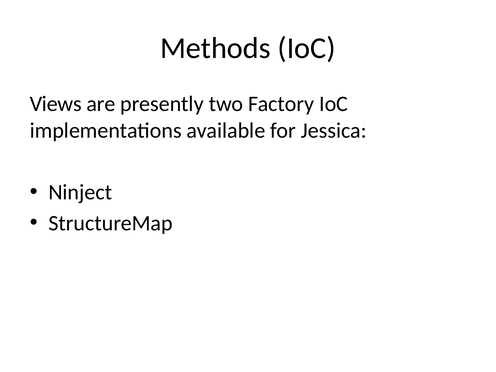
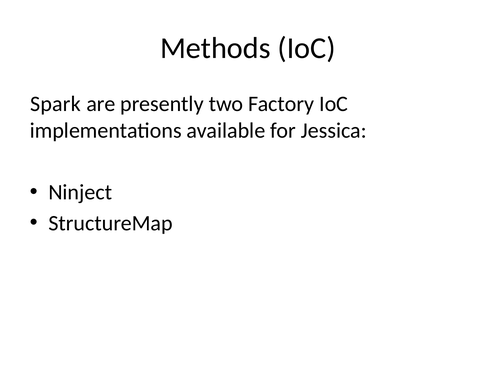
Views: Views -> Spark (55, 104)
